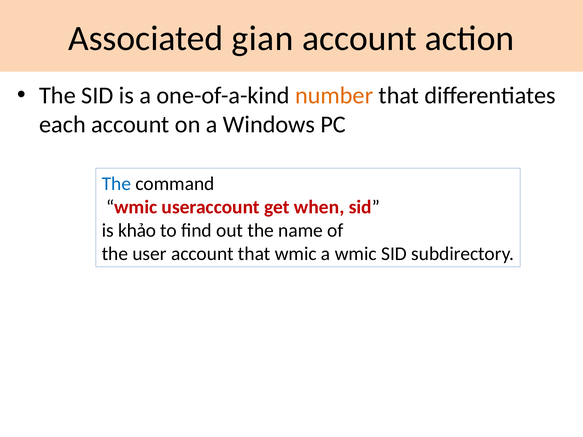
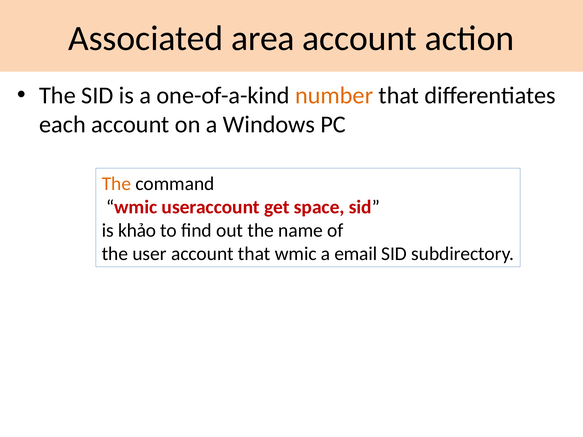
gian: gian -> area (263, 38)
The colour: blue -> orange (116, 184)
when: when -> space (319, 207)
a wmic: wmic -> email (356, 254)
